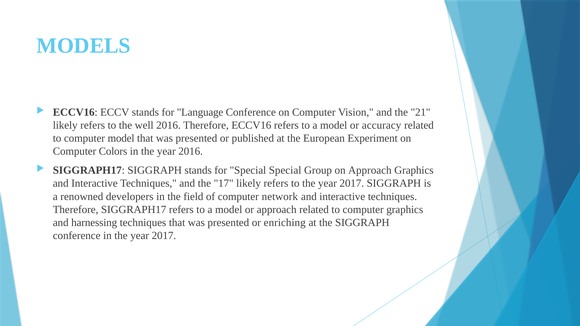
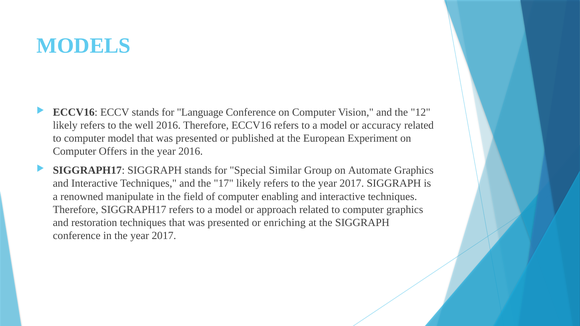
21: 21 -> 12 (421, 112)
Colors: Colors -> Offers (113, 151)
Special Special: Special -> Similar (285, 170)
on Approach: Approach -> Automate (370, 170)
developers: developers -> manipulate (130, 197)
network: network -> enabling (280, 197)
harnessing: harnessing -> restoration (94, 223)
